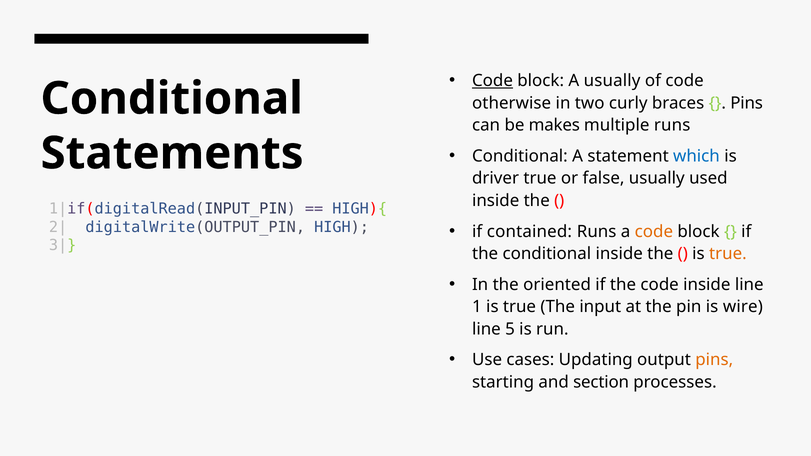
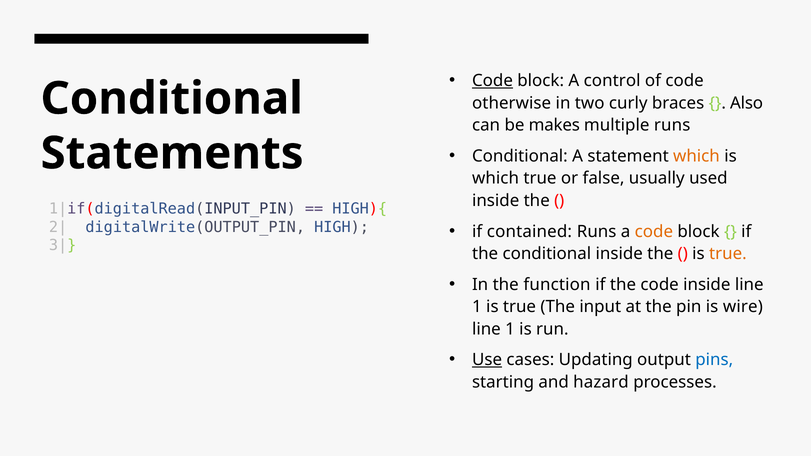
A usually: usually -> control (612, 81)
Pins: Pins -> Also (747, 103)
which colour: blue -> orange (696, 156)
driver: driver -> which (496, 178)
oriented: oriented -> function (557, 285)
5: 5 -> 1 (510, 329)
Use underline: none -> present (487, 360)
pins colour: orange -> blue (714, 360)
section: section -> hazard (601, 382)
